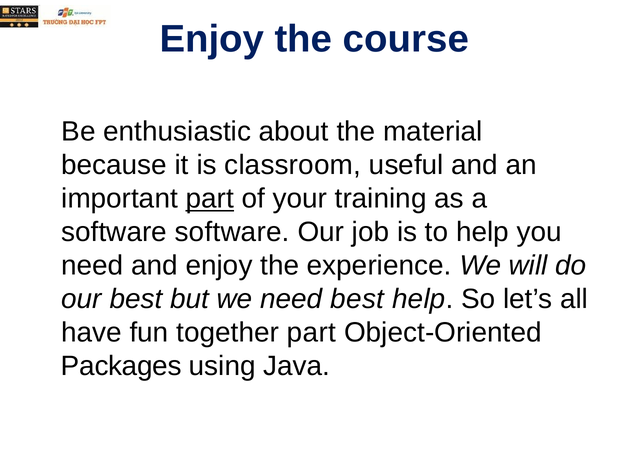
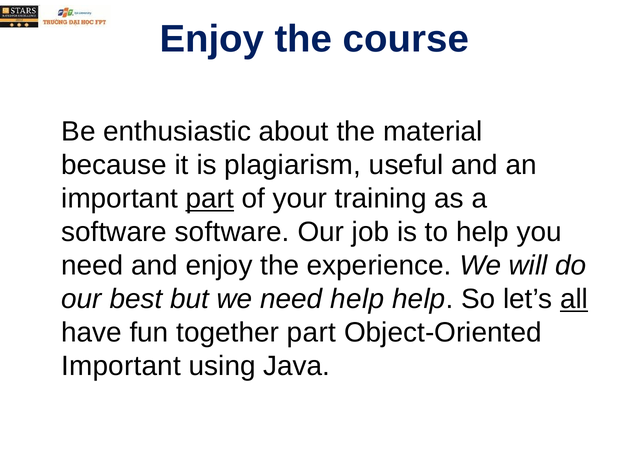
classroom: classroom -> plagiarism (293, 166)
need best: best -> help (357, 300)
all underline: none -> present (574, 300)
Packages: Packages -> Important (121, 367)
